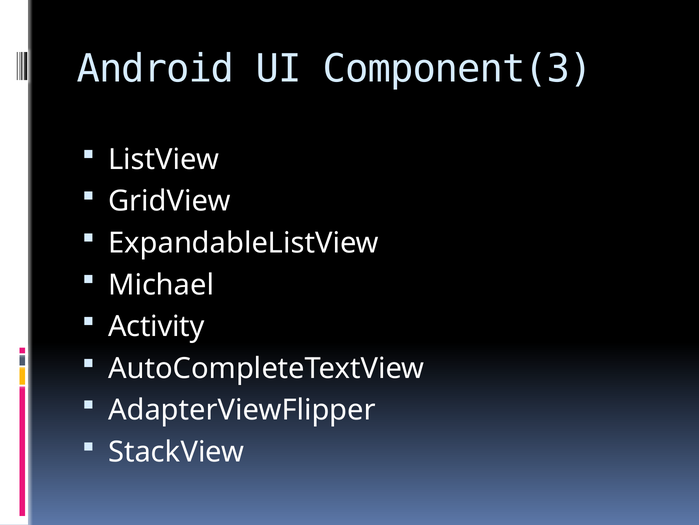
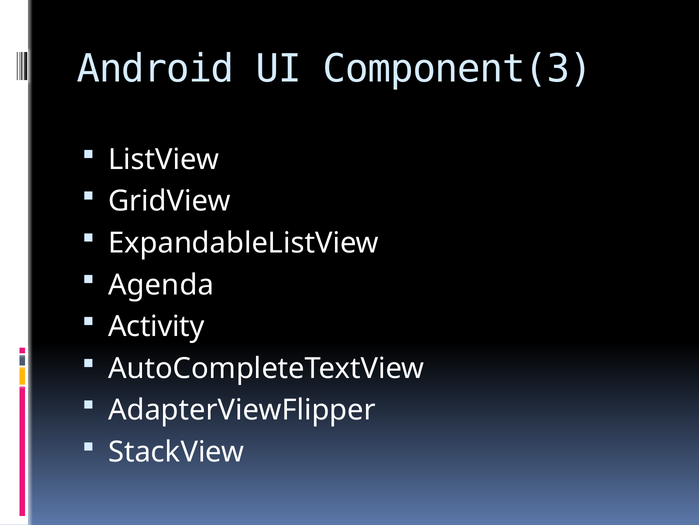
Michael: Michael -> Agenda (161, 285)
